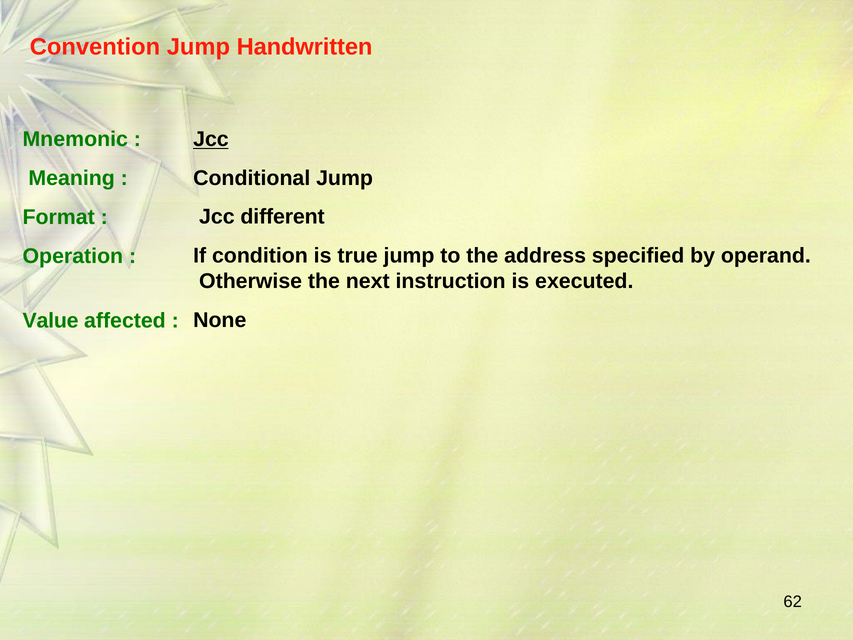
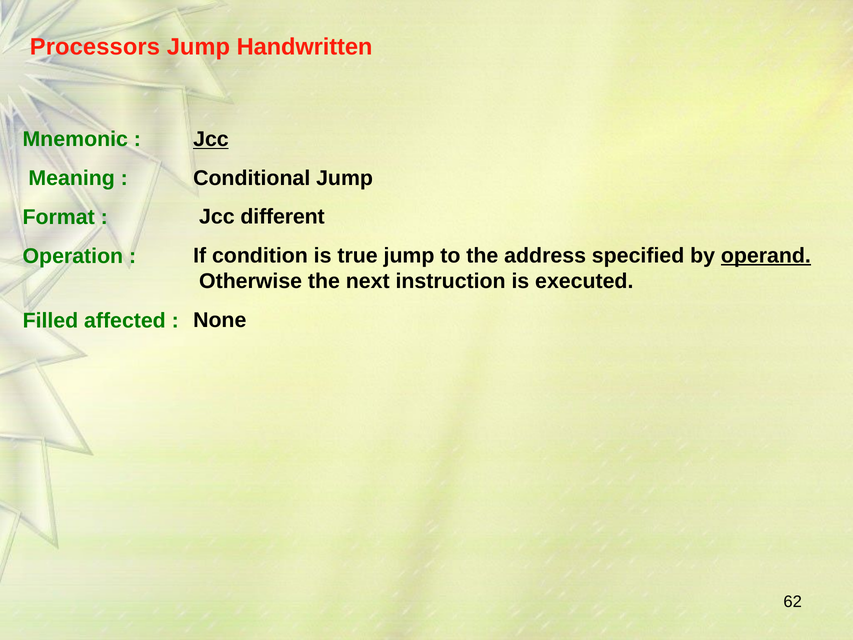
Convention: Convention -> Processors (95, 47)
operand underline: none -> present (766, 256)
Value: Value -> Filled (50, 321)
